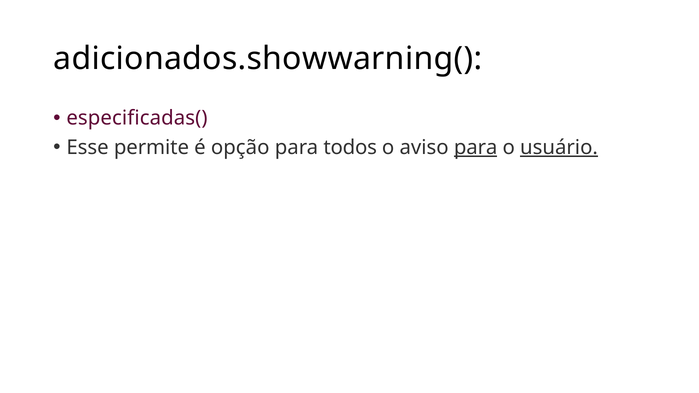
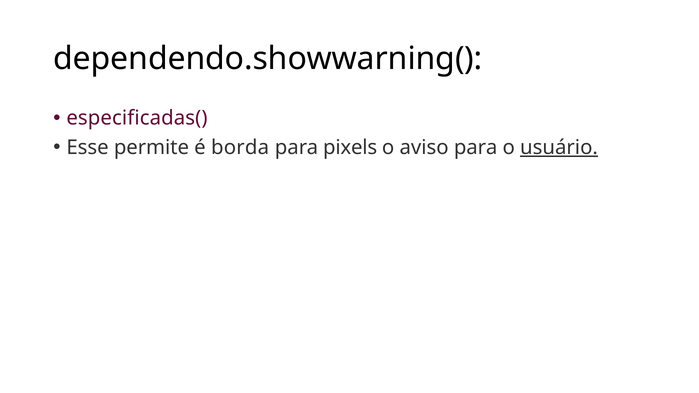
adicionados.showwarning(: adicionados.showwarning( -> dependendo.showwarning( (268, 59)
opção: opção -> borda (240, 147)
todos: todos -> pixels (350, 147)
para underline: present -> none (476, 147)
